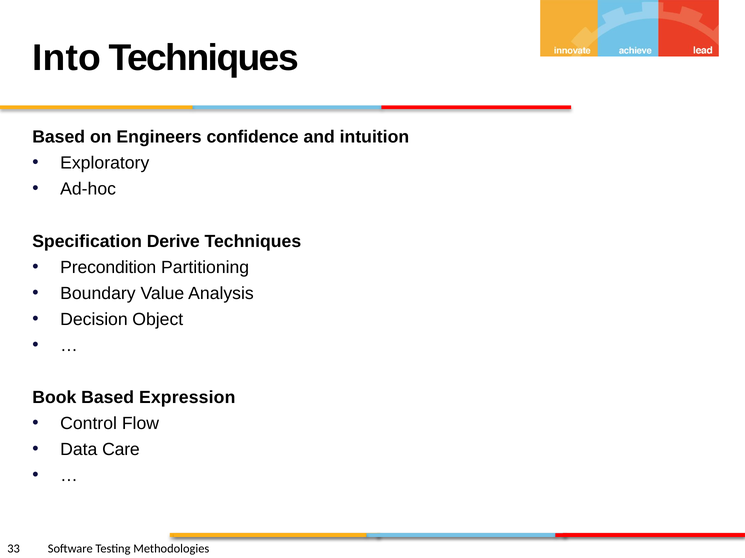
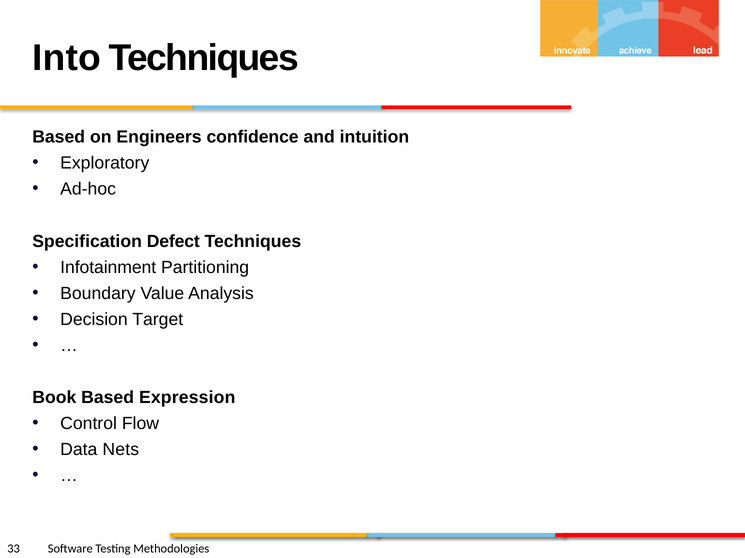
Derive: Derive -> Defect (173, 242)
Precondition: Precondition -> Infotainment (108, 268)
Object: Object -> Target (158, 320)
Care: Care -> Nets (121, 450)
